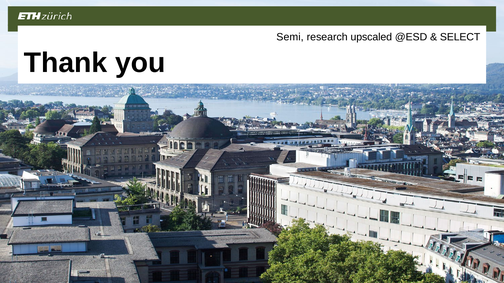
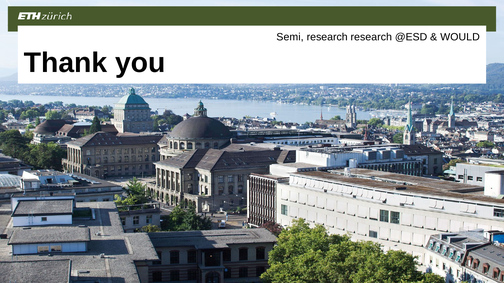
research upscaled: upscaled -> research (371, 37)
SELECT: SELECT -> WOULD (460, 37)
